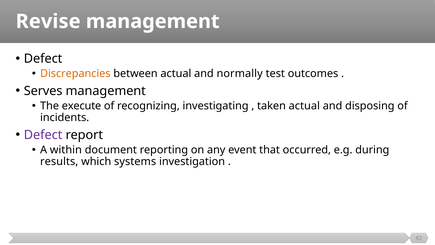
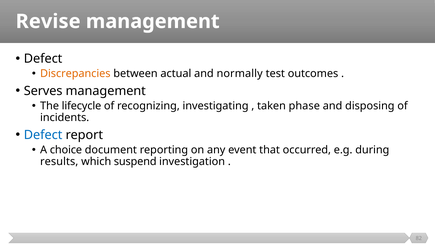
execute: execute -> lifecycle (82, 106)
taken actual: actual -> phase (304, 106)
Defect colour: purple -> blue (43, 135)
within: within -> choice (66, 150)
systems: systems -> suspend (135, 161)
